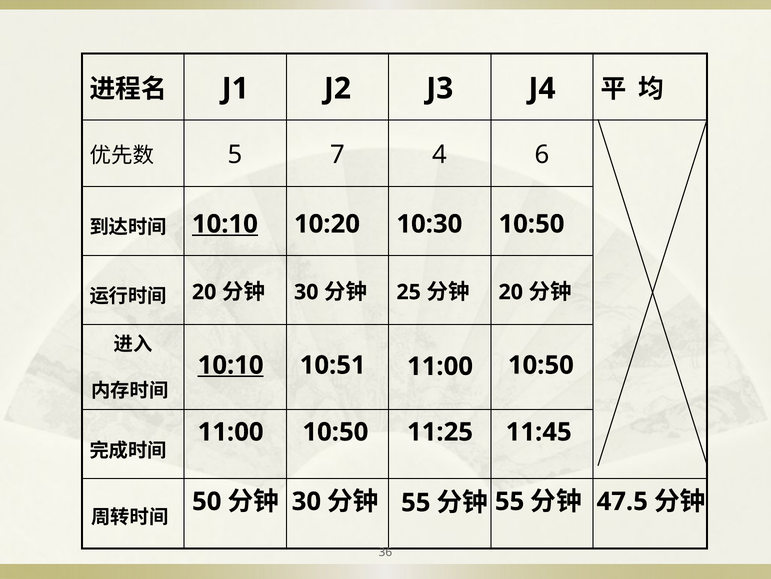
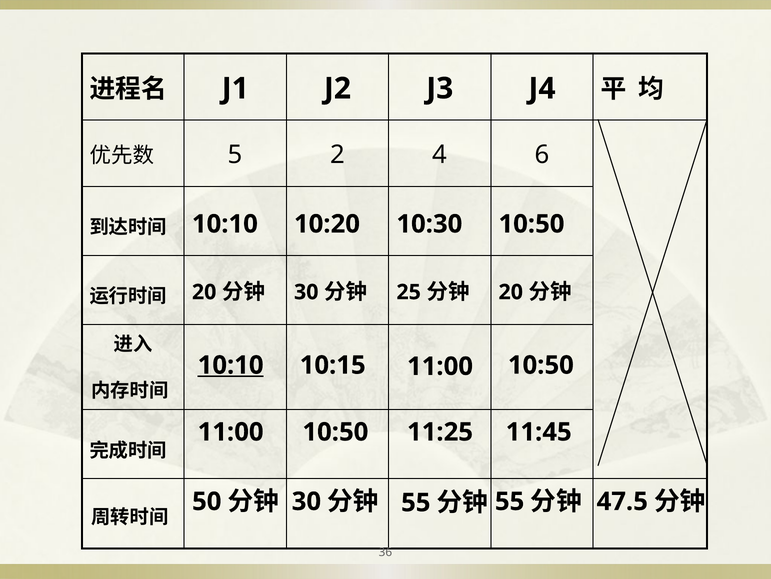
7: 7 -> 2 (338, 154)
10:10 underline: present -> none (225, 224)
10:51: 10:51 -> 10:15 (333, 365)
